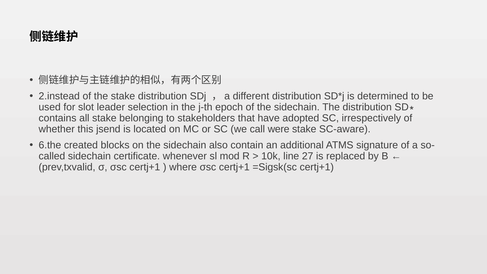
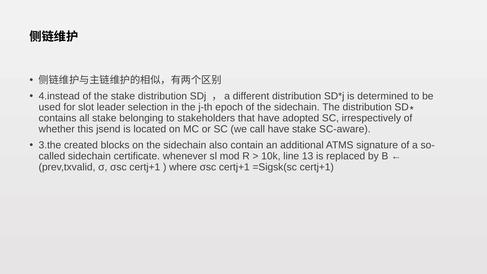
2.instead: 2.instead -> 4.instead (59, 96)
call were: were -> have (279, 129)
6.the: 6.the -> 3.the (50, 145)
27: 27 -> 13 (308, 156)
